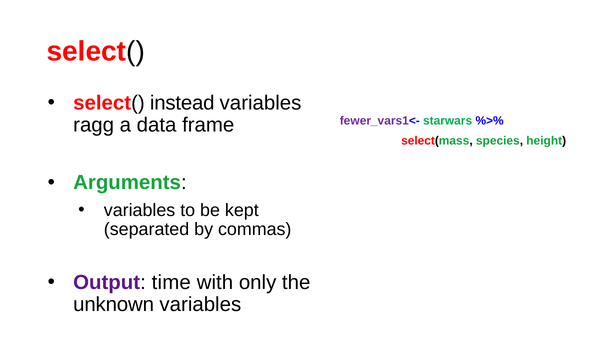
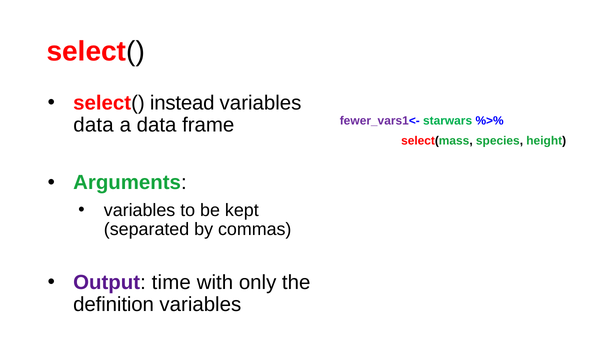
ragg: ragg -> data (94, 125)
unknown: unknown -> definition (114, 304)
